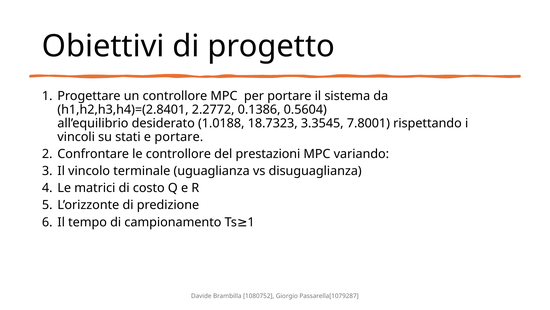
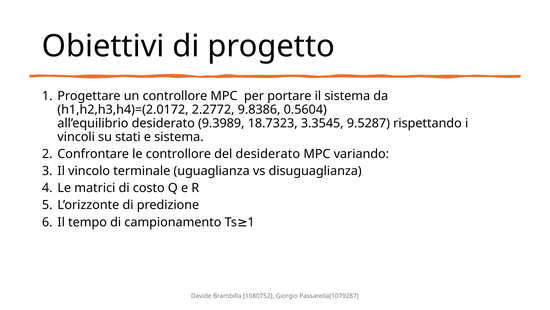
h1,h2,h3,h4)=(2.8401: h1,h2,h3,h4)=(2.8401 -> h1,h2,h3,h4)=(2.0172 (123, 109)
0.1386: 0.1386 -> 9.8386 (259, 109)
1.0188: 1.0188 -> 9.3989 (221, 123)
7.8001: 7.8001 -> 9.5287 (368, 123)
e portare: portare -> sistema (179, 137)
del prestazioni: prestazioni -> desiderato (268, 154)
